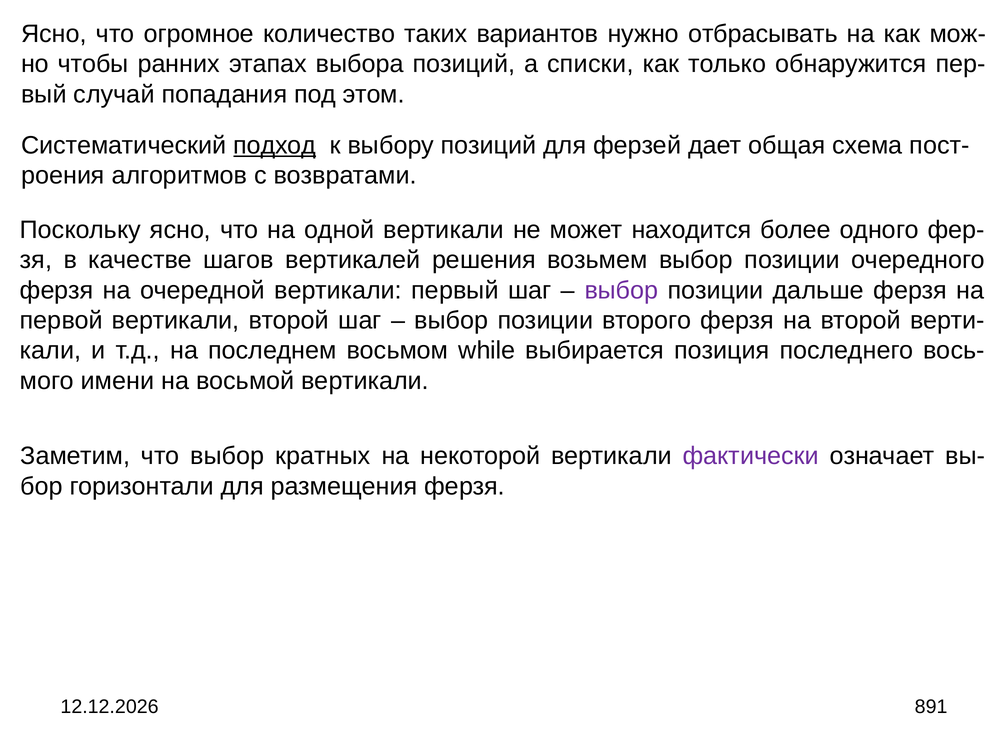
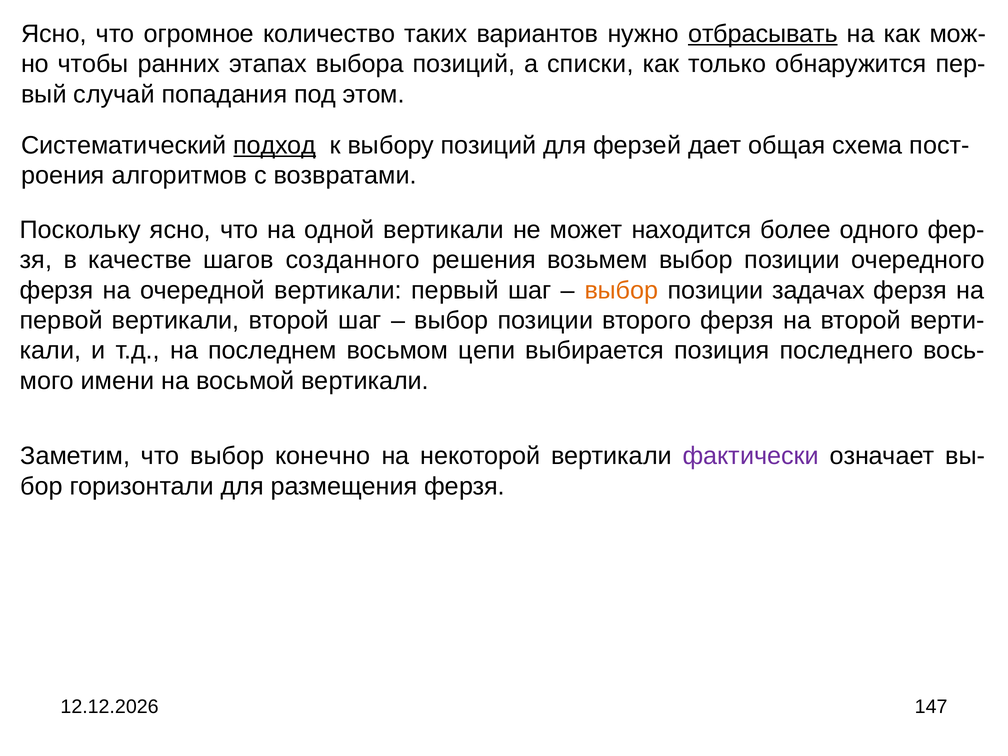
отбрасывать underline: none -> present (763, 34)
вертикалей: вертикалей -> созданного (353, 260)
выбор colour: purple -> orange (621, 290)
дальше: дальше -> задачах (818, 290)
while: while -> цепи (487, 351)
кратных: кратных -> конечно (323, 456)
891: 891 -> 147 (931, 707)
